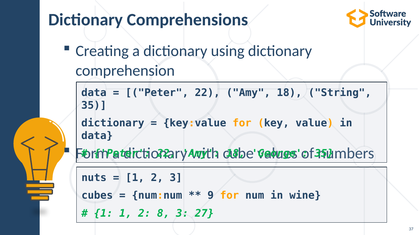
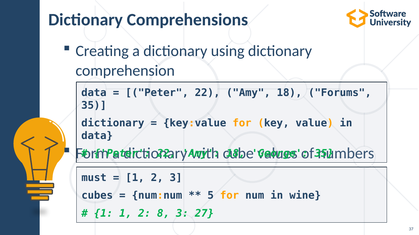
String: String -> Forums (340, 93)
nuts: nuts -> must (94, 178)
9: 9 -> 5 (211, 196)
